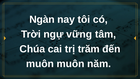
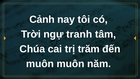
Ngàn: Ngàn -> Cảnh (42, 19)
vững: vững -> tranh (79, 34)
